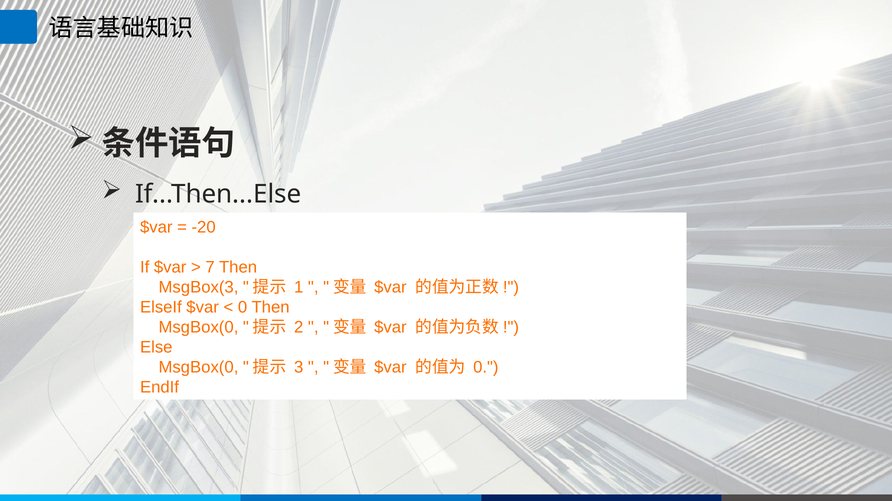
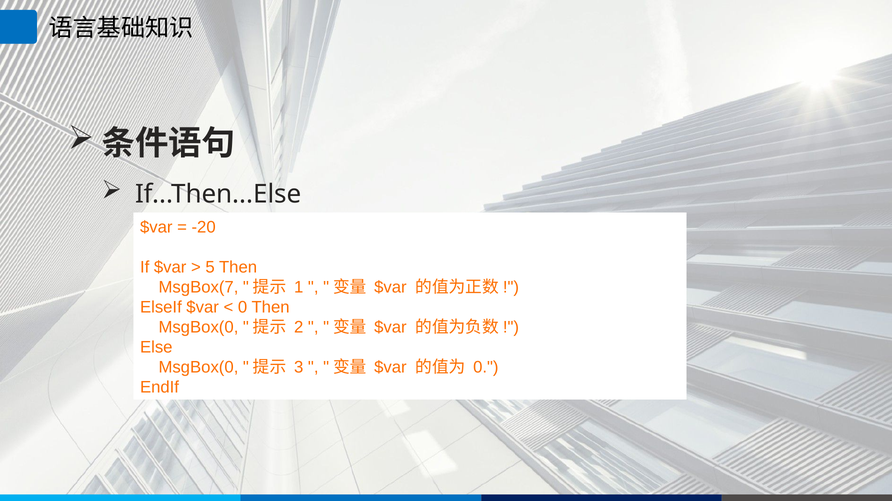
7: 7 -> 5 (210, 267)
MsgBox(3: MsgBox(3 -> MsgBox(7 (198, 288)
